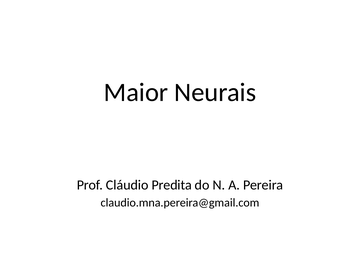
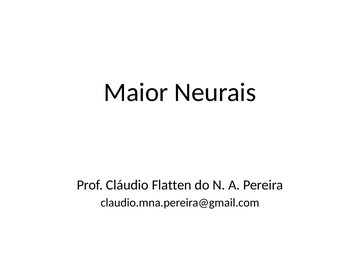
Predita: Predita -> Flatten (172, 185)
